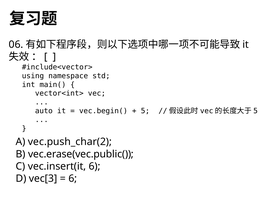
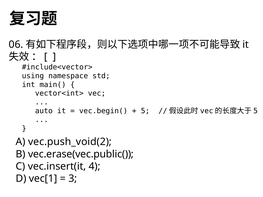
vec.push_char(2: vec.push_char(2 -> vec.push_void(2 (70, 142)
vec.insert(it 6: 6 -> 4 (95, 167)
vec[3: vec[3 -> vec[1 (43, 179)
6: 6 -> 3 (73, 179)
